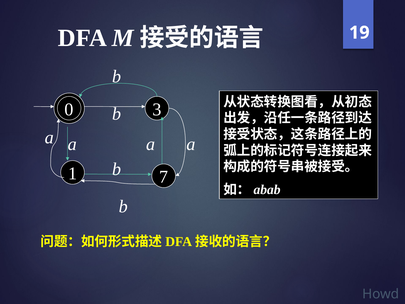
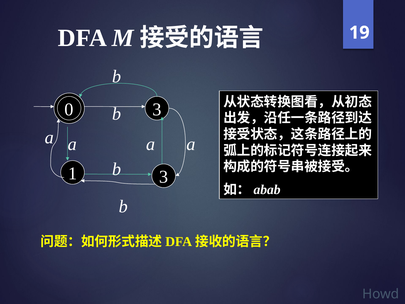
1 7: 7 -> 3 (164, 177)
